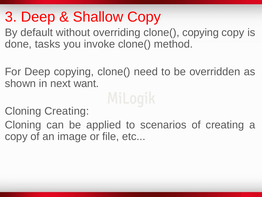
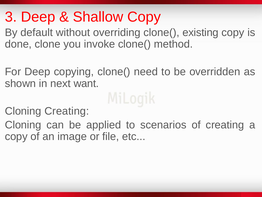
clone( copying: copying -> existing (201, 32)
tasks: tasks -> clone (48, 44)
